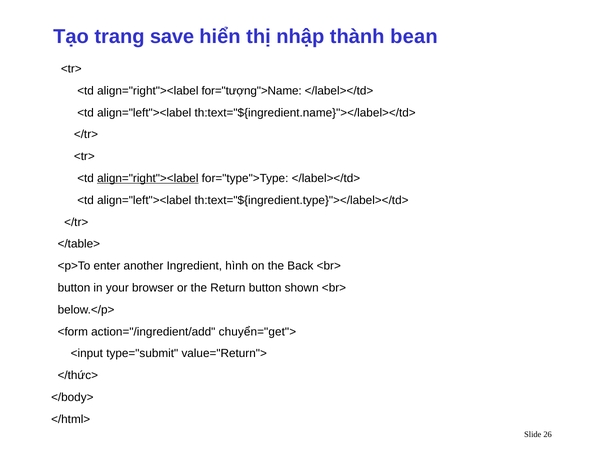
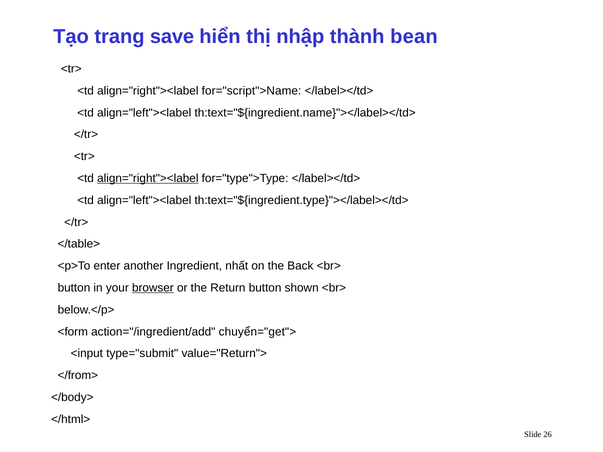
for="tượng">Name: for="tượng">Name -> for="script">Name (252, 91)
hình: hình -> nhất (237, 266)
browser underline: none -> present (153, 288)
</thức>: </thức> -> </from> (78, 376)
